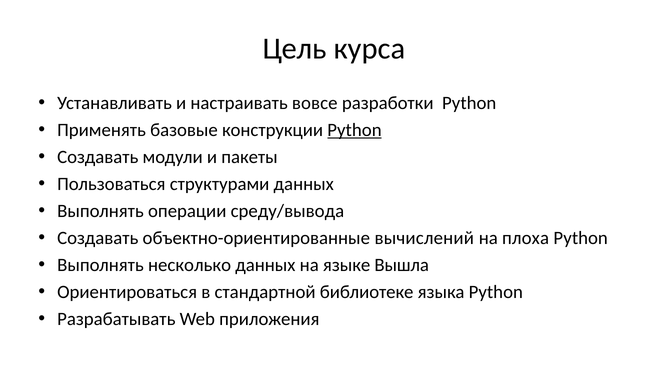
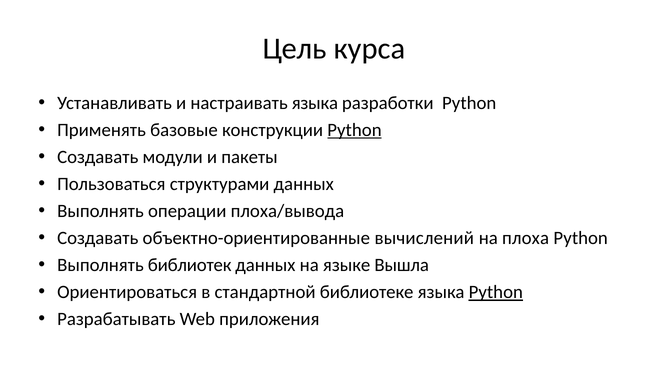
настраивать вовсе: вовсе -> языка (315, 103)
среду/вывода: среду/вывода -> плоха/вывода (287, 211)
несколько: несколько -> библиотек (190, 265)
Python underline: none -> present (496, 292)
